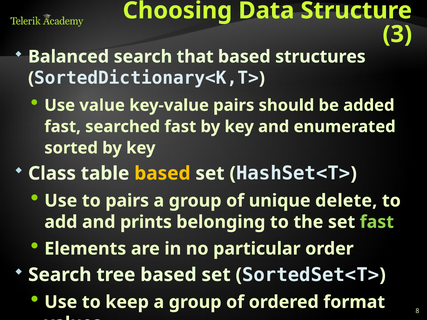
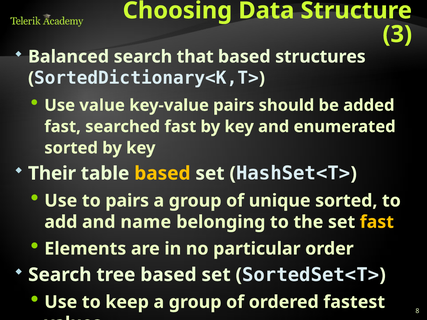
Class: Class -> Their (52, 174)
unique delete: delete -> sorted (346, 201)
prints: prints -> name (146, 222)
fast colour: light green -> yellow (377, 222)
format: format -> fastest (354, 302)
